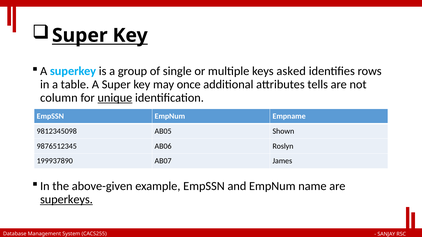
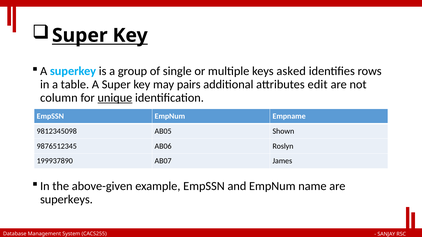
once: once -> pairs (189, 85)
tells: tells -> edit (318, 85)
superkeys underline: present -> none (66, 200)
